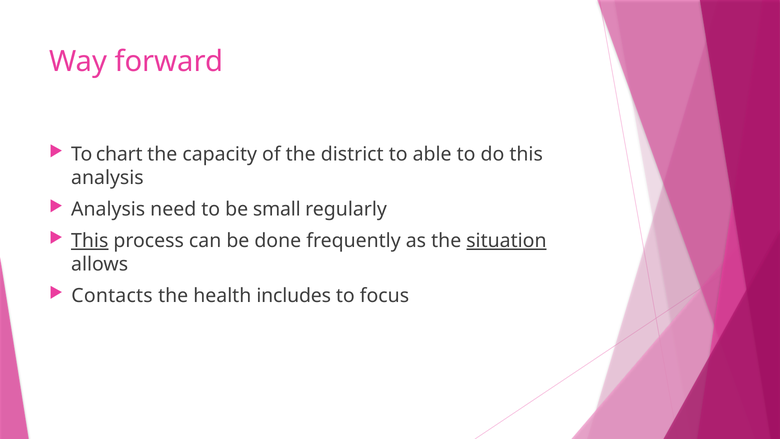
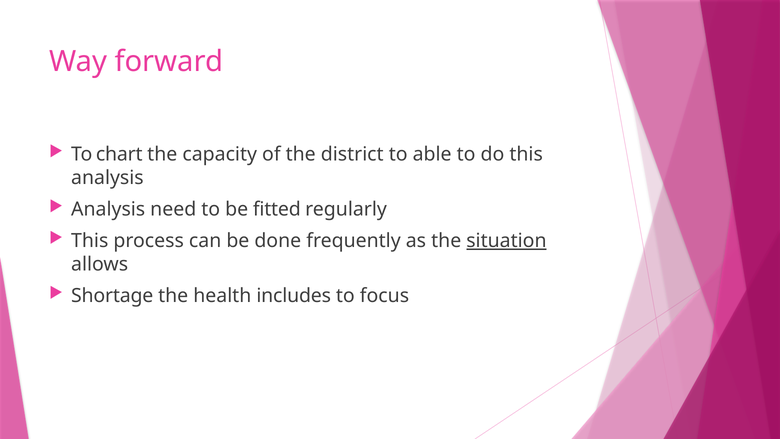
small: small -> fitted (277, 209)
This underline: present -> none (90, 241)
Contacts: Contacts -> Shortage (112, 296)
